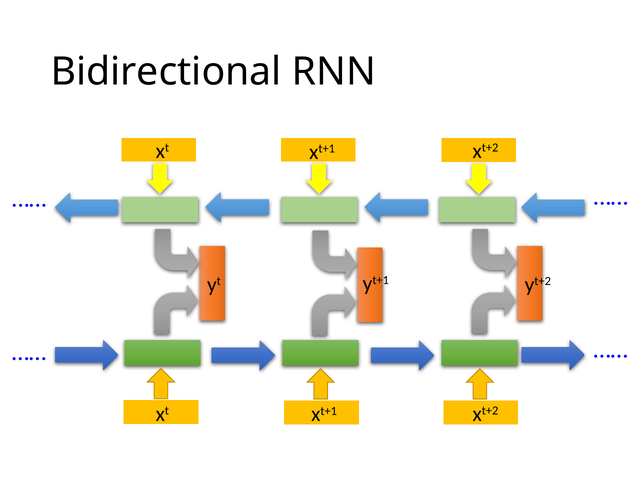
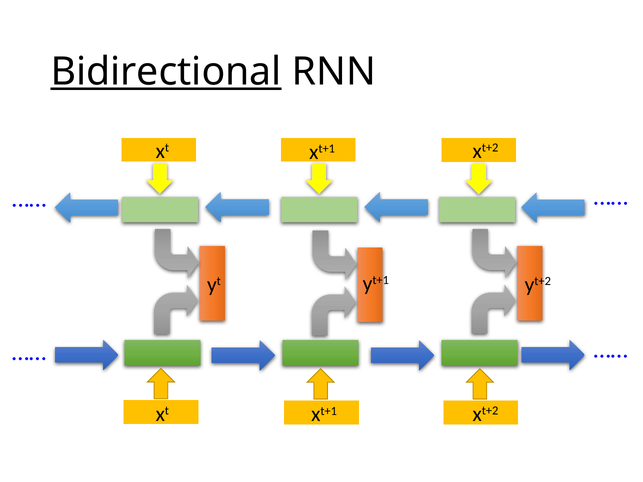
Bidirectional underline: none -> present (166, 72)
